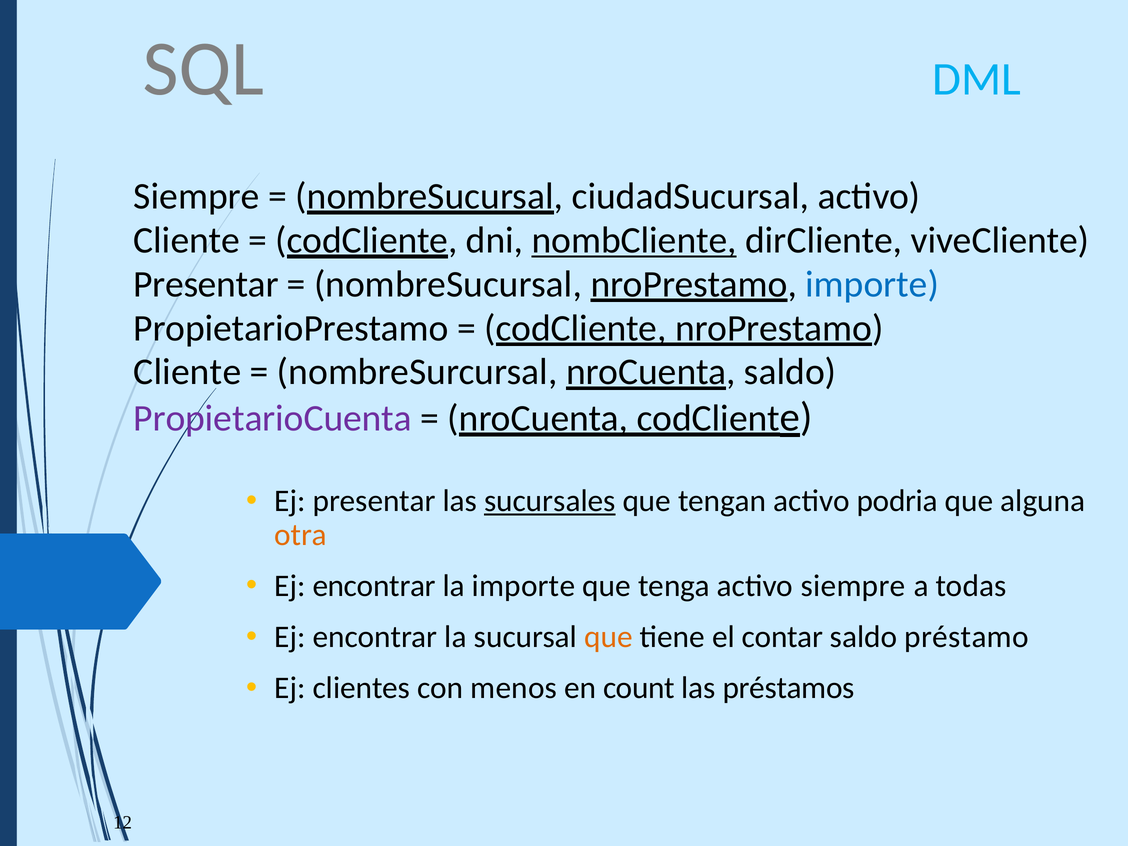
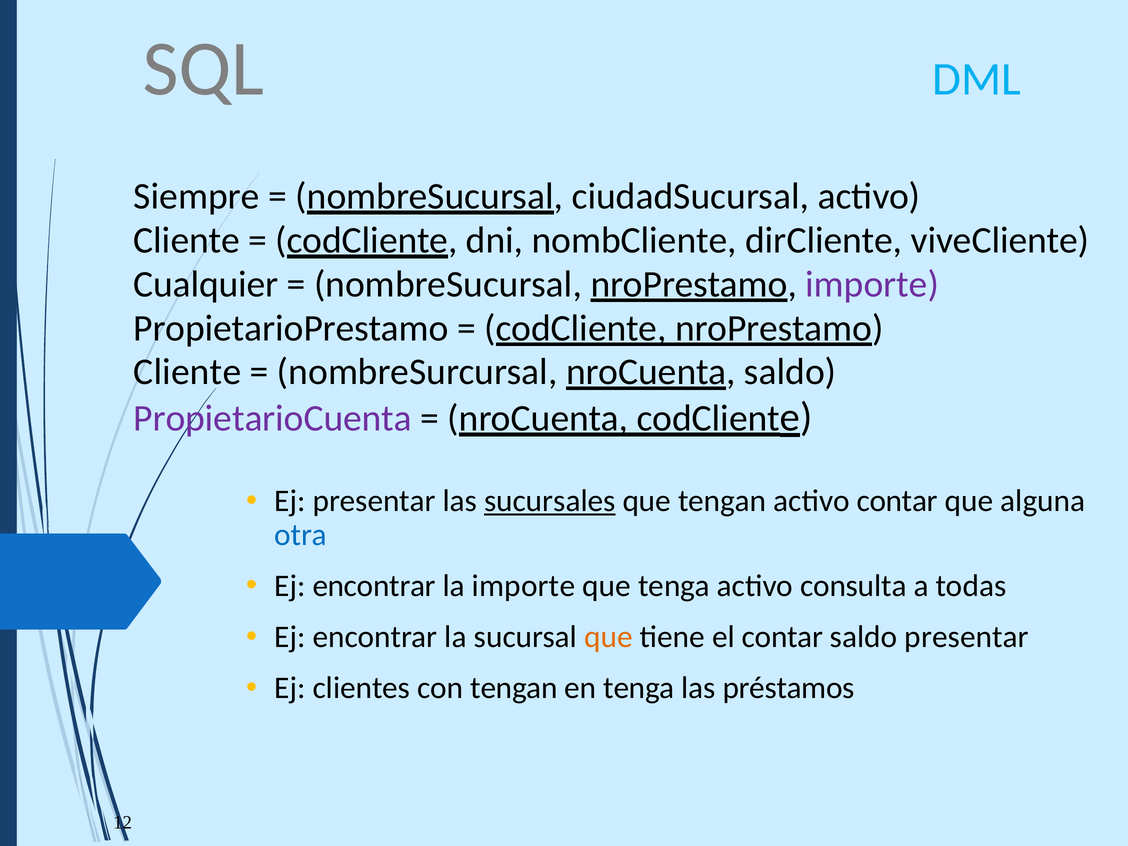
nombCliente underline: present -> none (634, 240)
Presentar: Presentar -> Cualquier (206, 284)
importe colour: blue -> purple (872, 284)
activo podria: podria -> contar (897, 501)
otra colour: orange -> blue (301, 535)
activo siempre: siempre -> consulta (853, 586)
saldo préstamo: préstamo -> presentar (967, 637)
con menos: menos -> tengan (514, 688)
en count: count -> tenga (639, 688)
